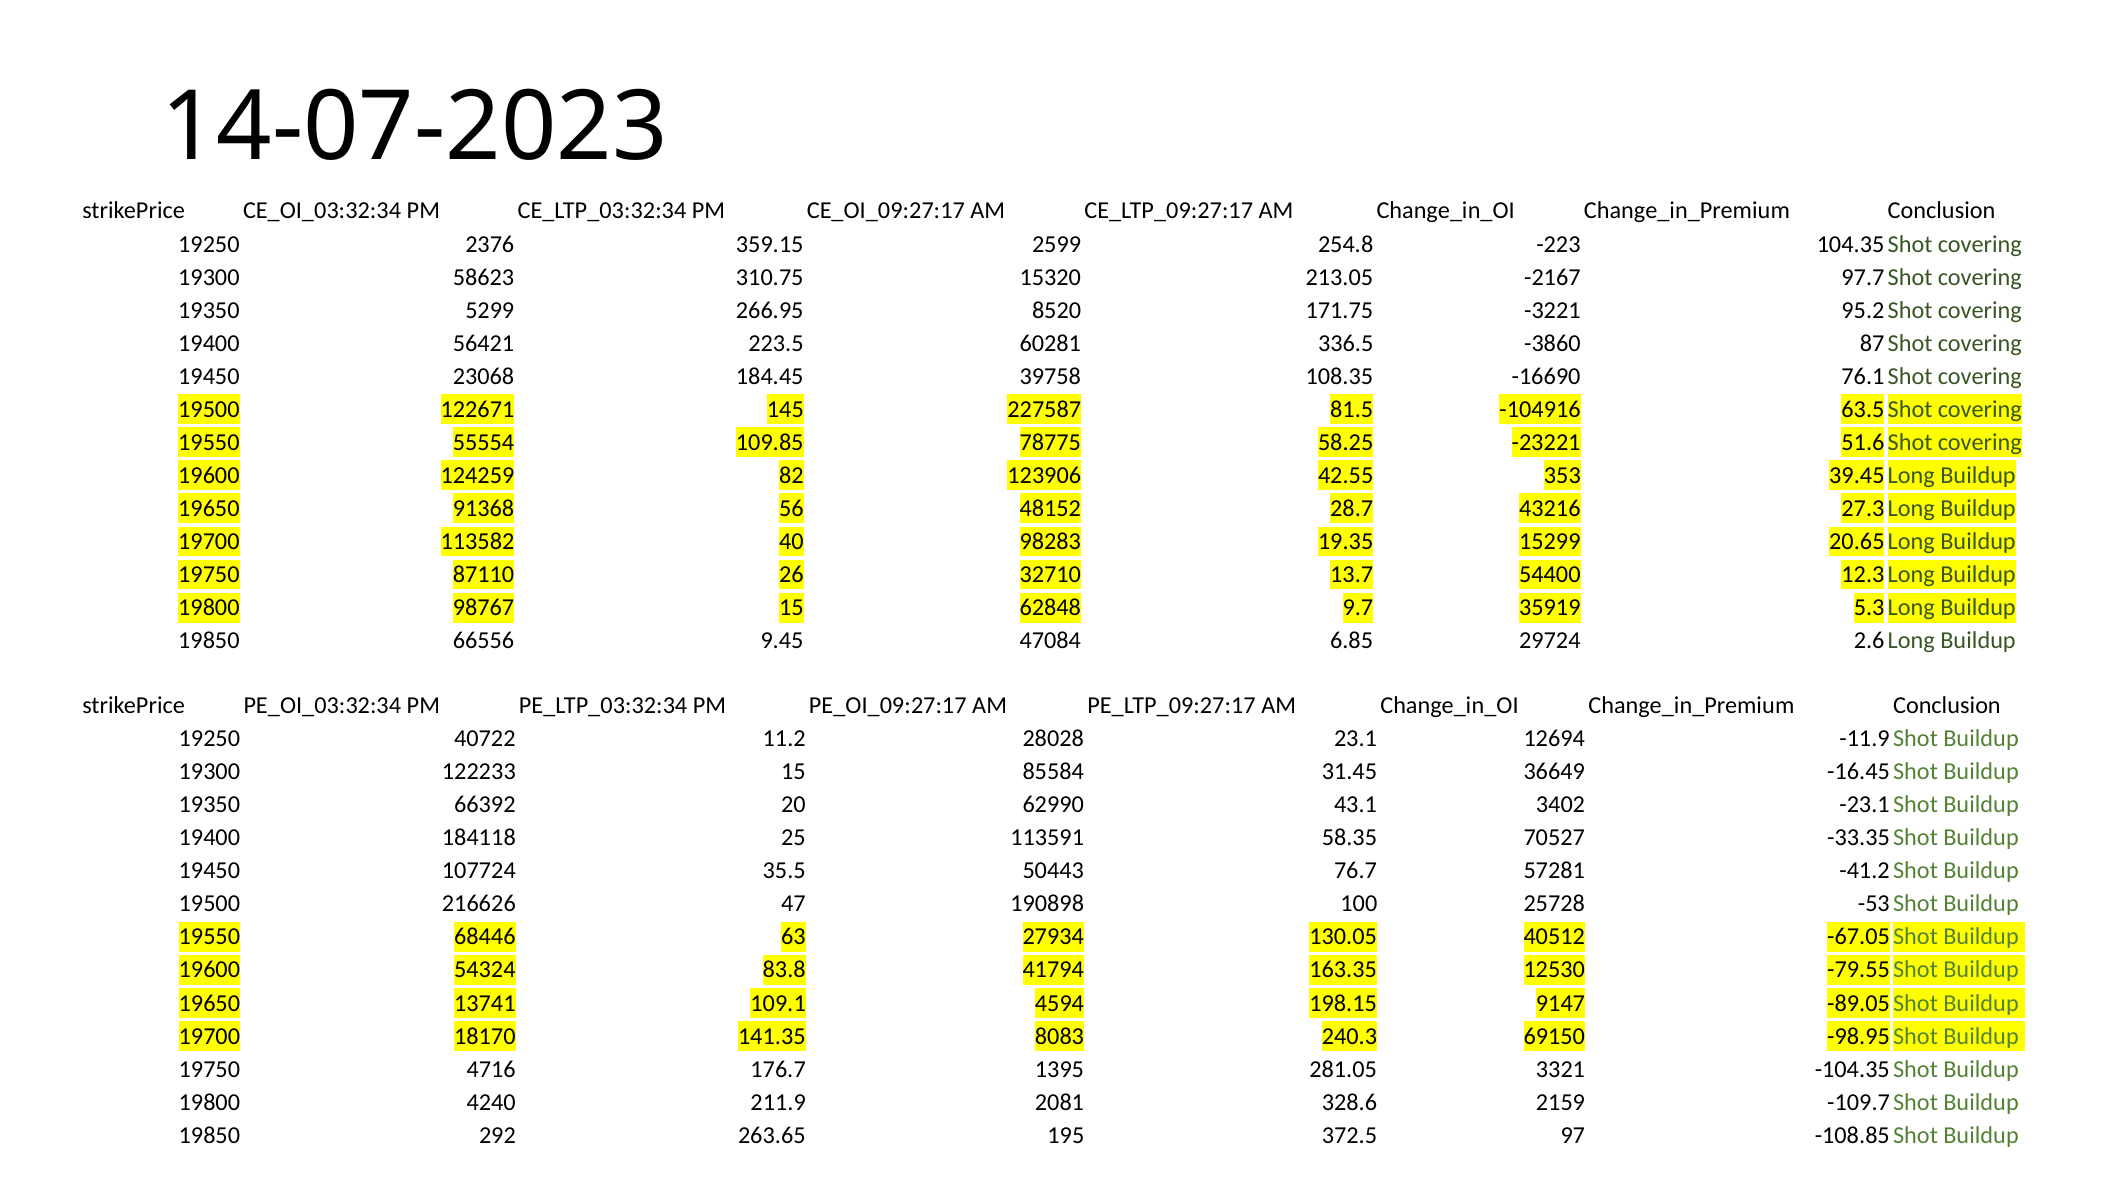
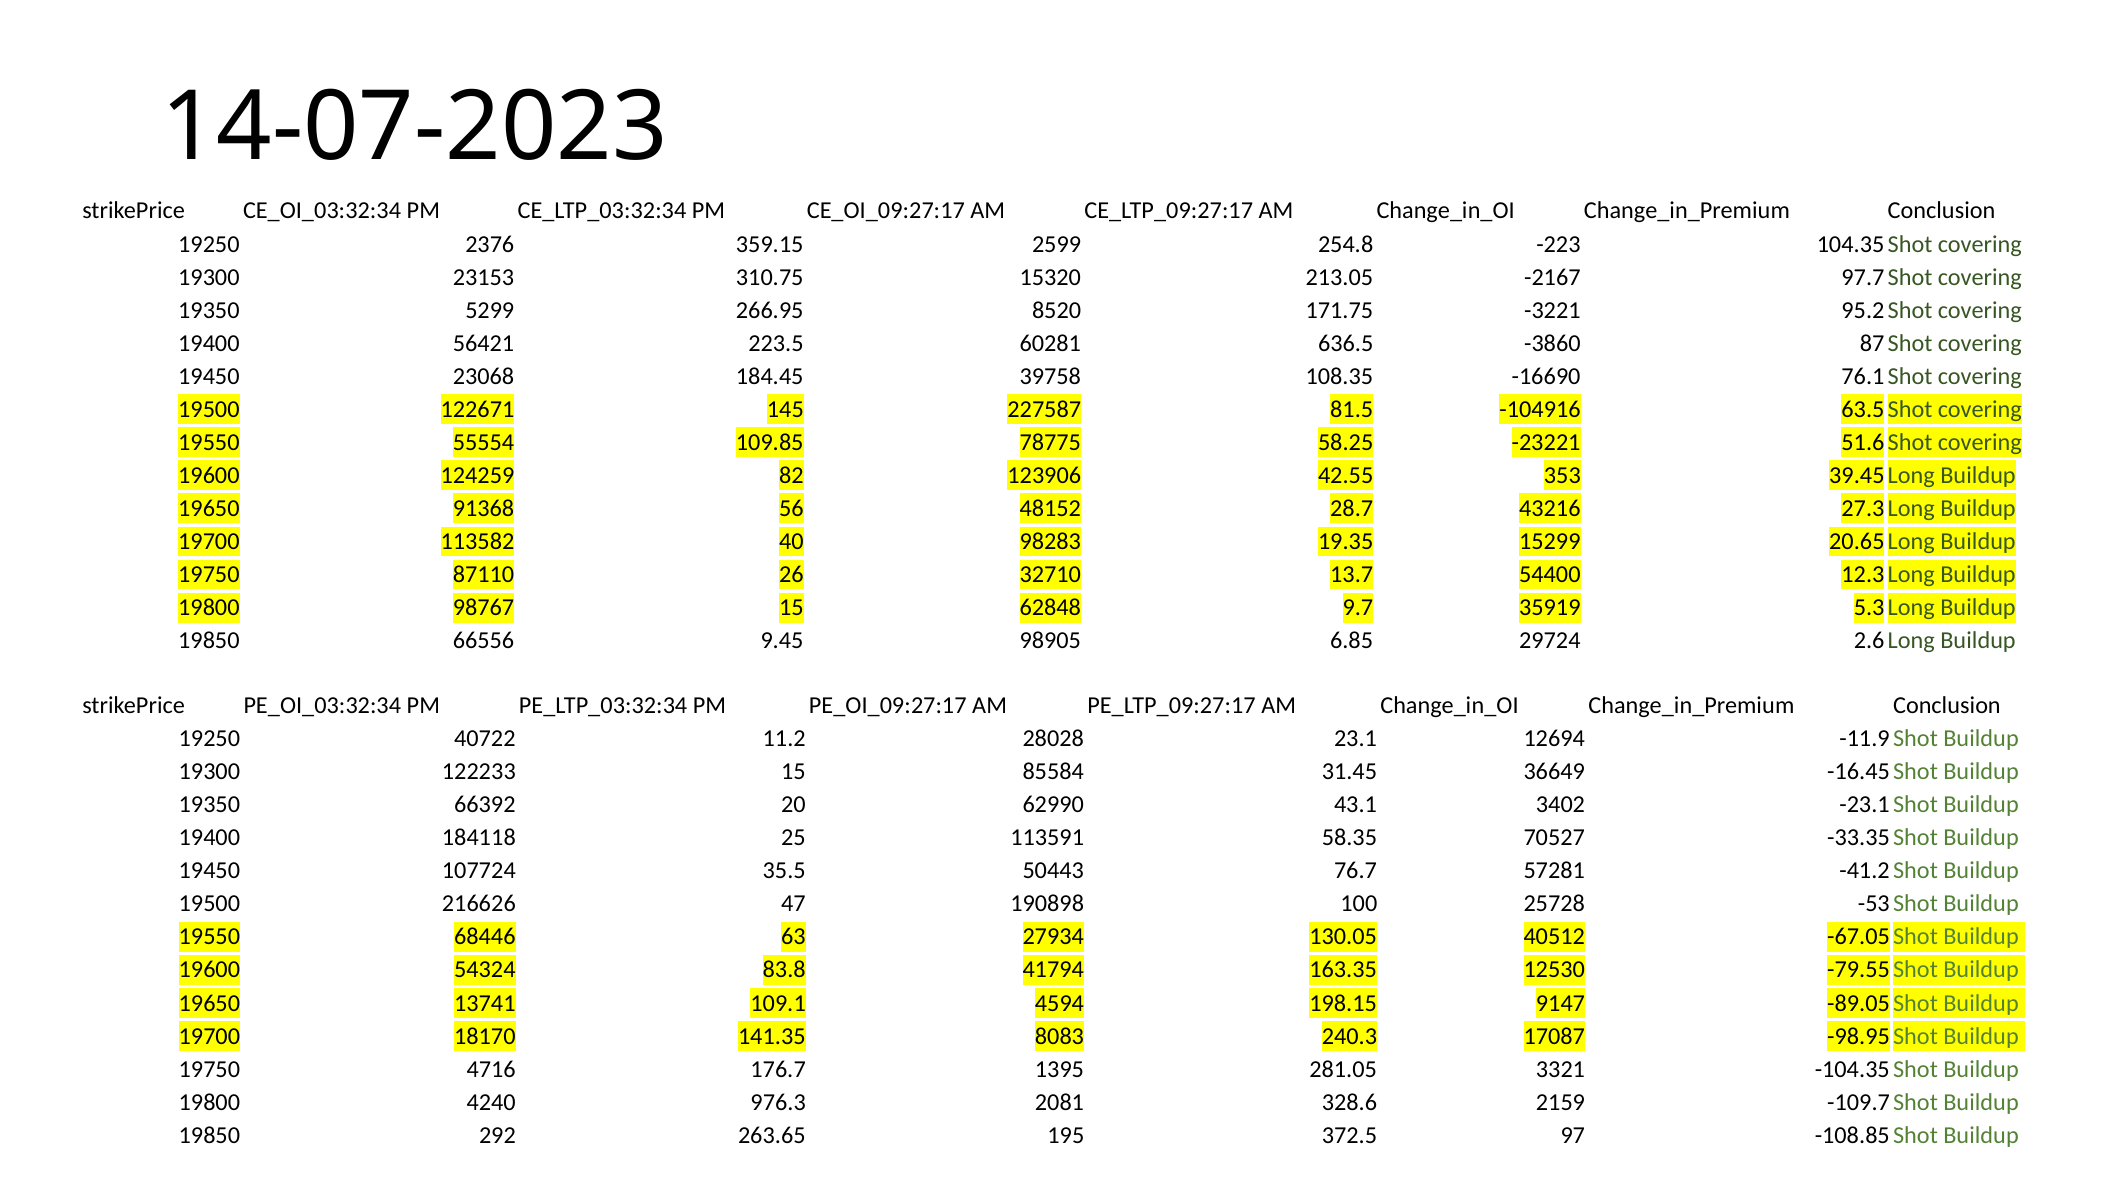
58623: 58623 -> 23153 (484, 277)
336.5: 336.5 -> 636.5 (1346, 343)
47084: 47084 -> 98905 (1050, 641)
69150: 69150 -> 17087 (1554, 1036)
211.9: 211.9 -> 976.3 (778, 1102)
